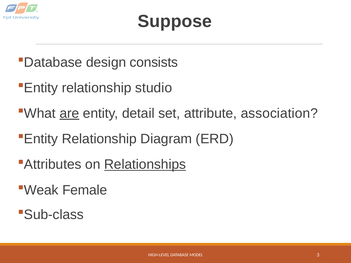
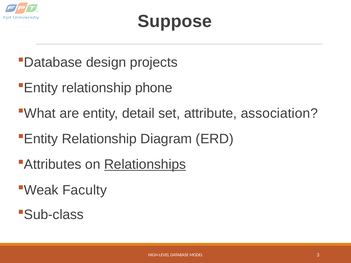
consists: consists -> projects (154, 62)
studio: studio -> phone (154, 88)
are underline: present -> none (69, 114)
Female: Female -> Faculty (85, 190)
